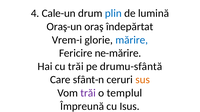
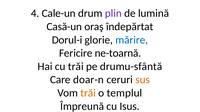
plin colour: blue -> purple (113, 13)
Oraş-un: Oraş-un -> Casă-un (64, 27)
Vrem-i: Vrem-i -> Dorul-i (67, 40)
ne-mărire: ne-mărire -> ne-toarnă (118, 53)
sfânt-n: sfânt-n -> doar-n (88, 80)
trăi colour: purple -> orange (88, 93)
